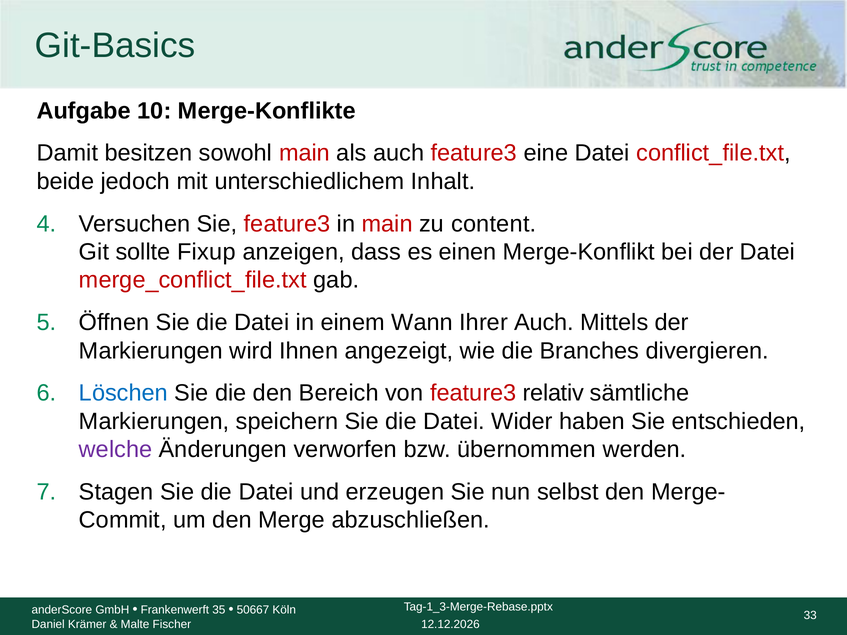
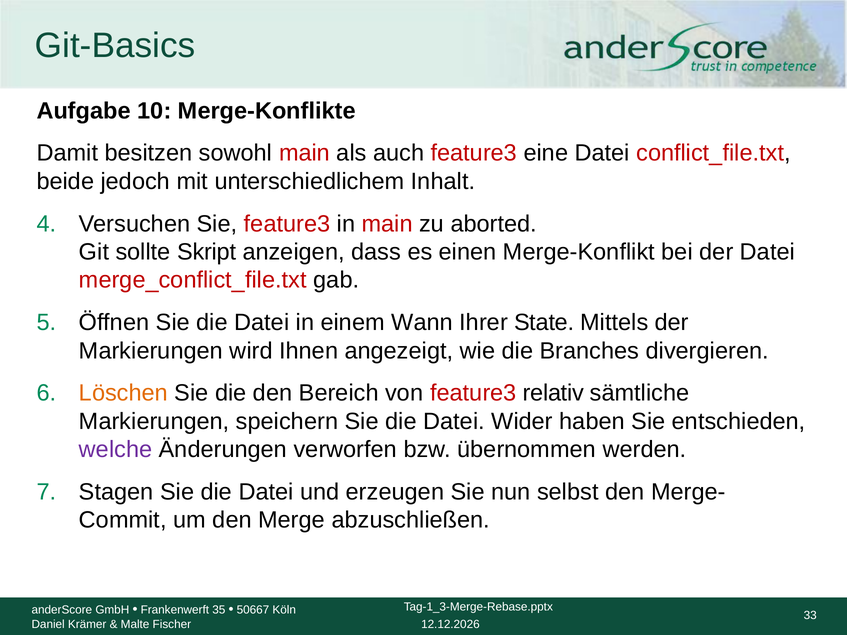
content: content -> aborted (494, 224)
Fixup: Fixup -> Skript (207, 252)
Ihrer Auch: Auch -> State (544, 323)
Löschen colour: blue -> orange (123, 393)
